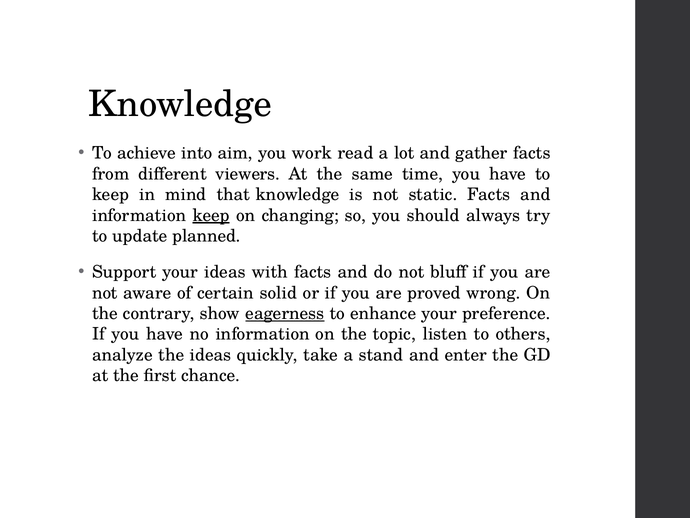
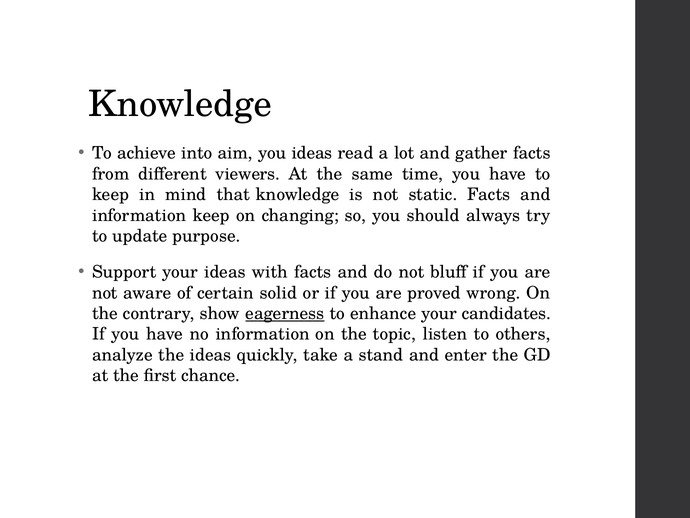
you work: work -> ideas (312, 153)
keep underline: present -> none (211, 215)
planned: planned -> purpose (206, 236)
preference: preference -> candidates (506, 313)
